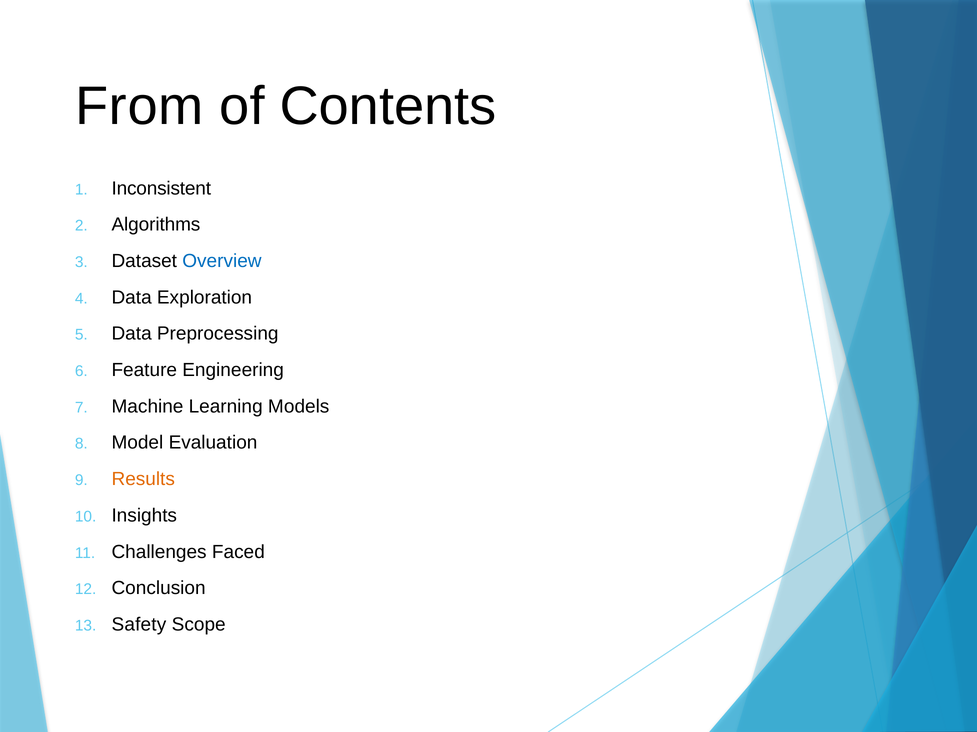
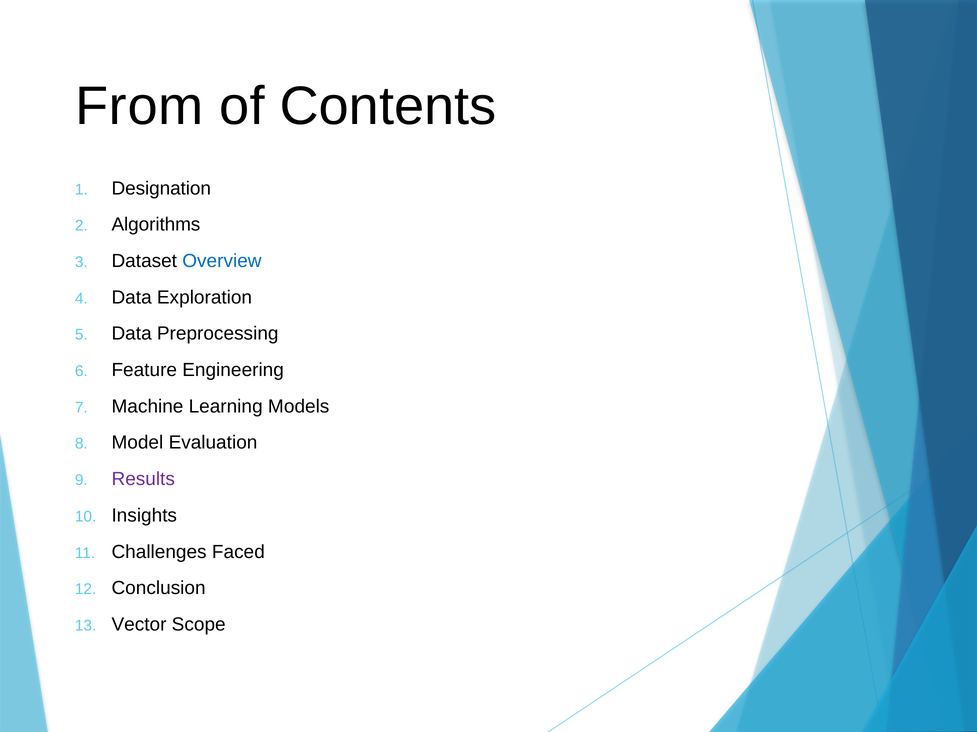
Inconsistent: Inconsistent -> Designation (161, 188)
Results colour: orange -> purple (143, 480)
Safety: Safety -> Vector (139, 625)
